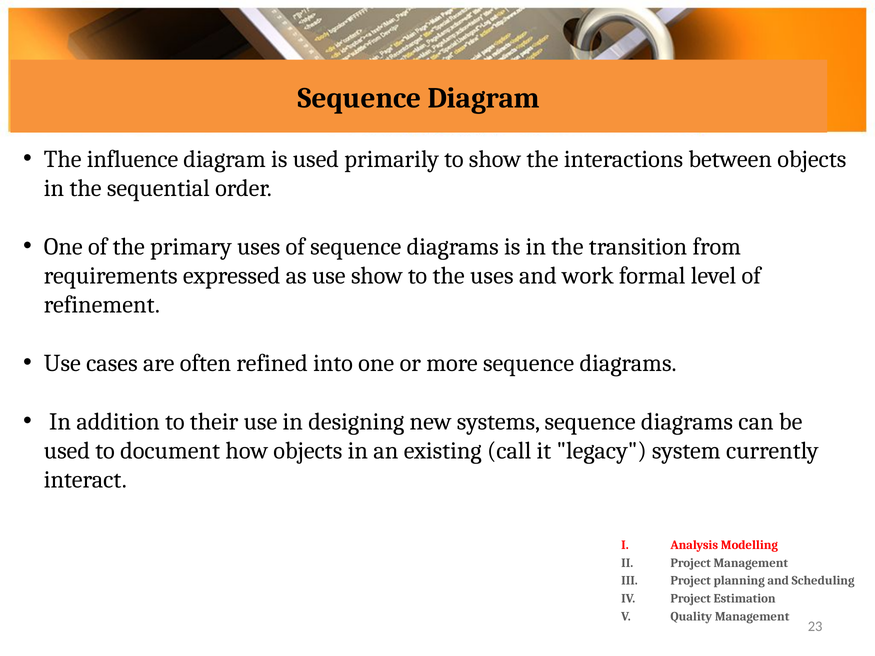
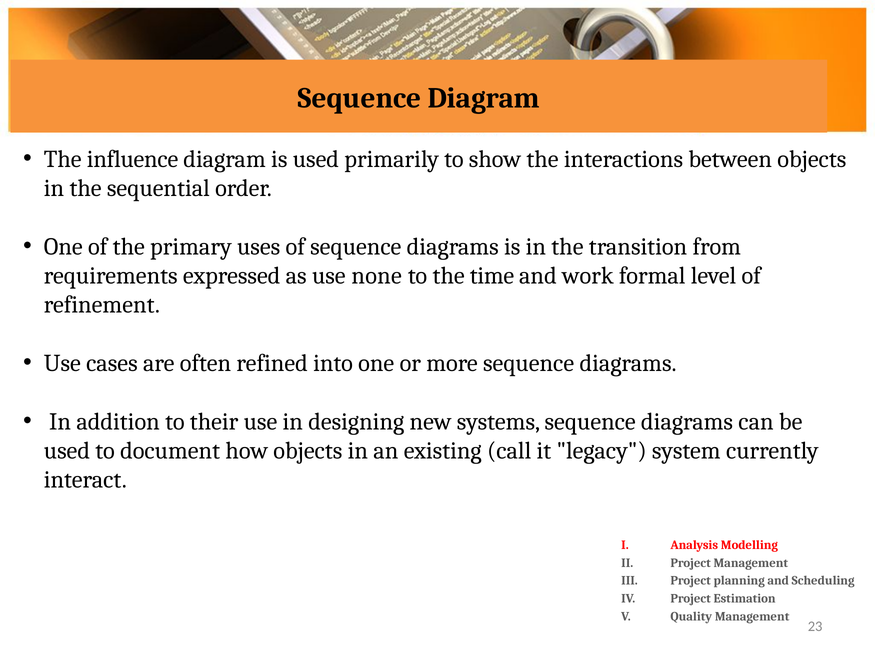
use show: show -> none (377, 276)
the uses: uses -> time (492, 276)
